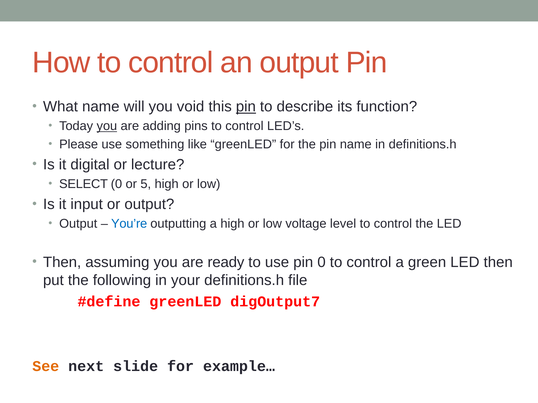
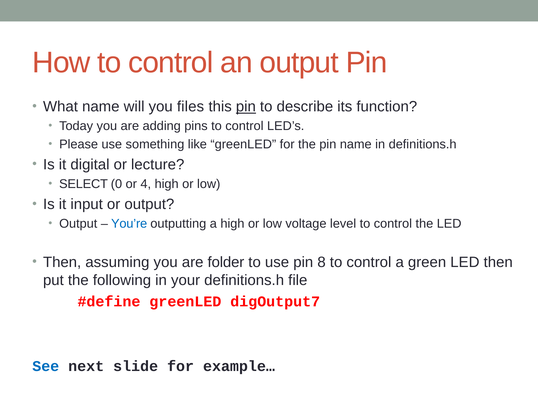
void: void -> files (191, 107)
you underline: present -> none (107, 126)
5: 5 -> 4 (146, 184)
ready: ready -> folder (226, 263)
pin 0: 0 -> 8 (322, 263)
See colour: orange -> blue (46, 367)
